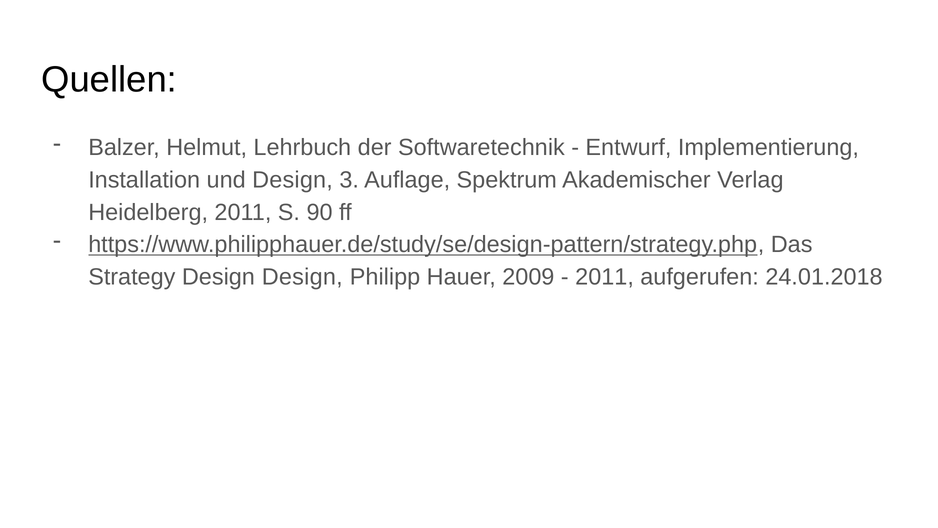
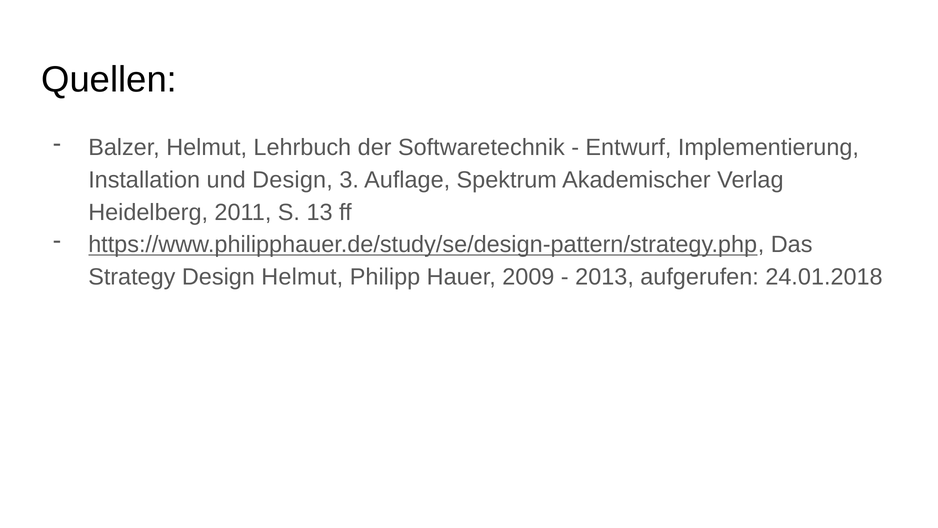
90: 90 -> 13 (320, 212)
Design Design: Design -> Helmut (302, 277)
2011: 2011 -> 2013 (605, 277)
